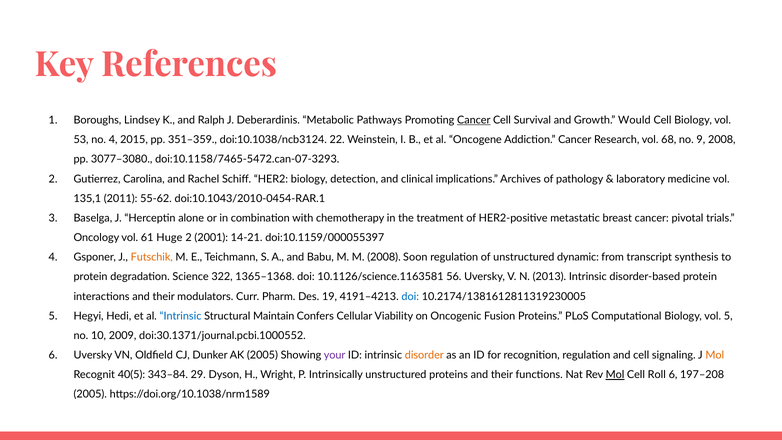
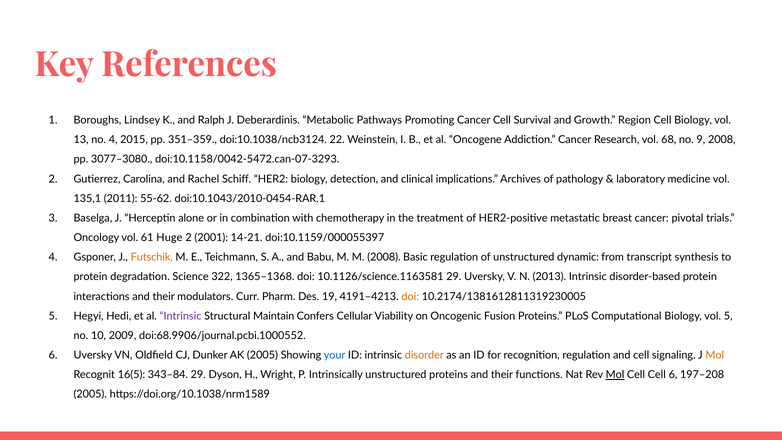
Cancer underline: present -> none (474, 120)
Would: Would -> Region (634, 120)
53: 53 -> 13 (81, 140)
doi:10.1158/7465-5472.can-07-3293: doi:10.1158/7465-5472.can-07-3293 -> doi:10.1158/0042-5472.can-07-3293 (247, 159)
Soon: Soon -> Basic (415, 257)
10.1126/science.1163581 56: 56 -> 29 (454, 277)
doi colour: blue -> orange (410, 296)
Intrinsic colour: blue -> purple (181, 316)
doi:30.1371/journal.pcbi.1000552: doi:30.1371/journal.pcbi.1000552 -> doi:68.9906/journal.pcbi.1000552 (222, 336)
your colour: purple -> blue (335, 355)
40(5: 40(5 -> 16(5 (131, 375)
Cell Roll: Roll -> Cell (657, 375)
